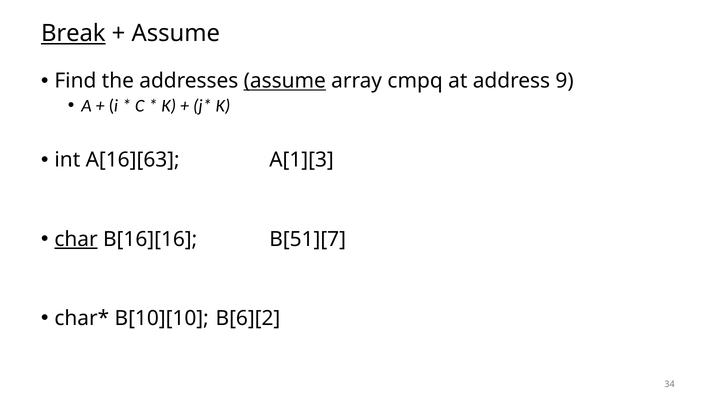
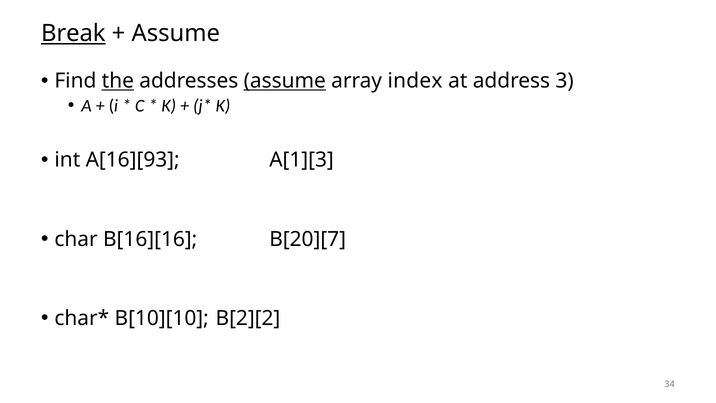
the underline: none -> present (118, 81)
cmpq: cmpq -> index (415, 81)
9: 9 -> 3 (565, 81)
A[16][63: A[16][63 -> A[16][93 (133, 160)
char underline: present -> none (76, 239)
B[51][7: B[51][7 -> B[20][7 (308, 239)
B[6][2: B[6][2 -> B[2][2 (248, 318)
